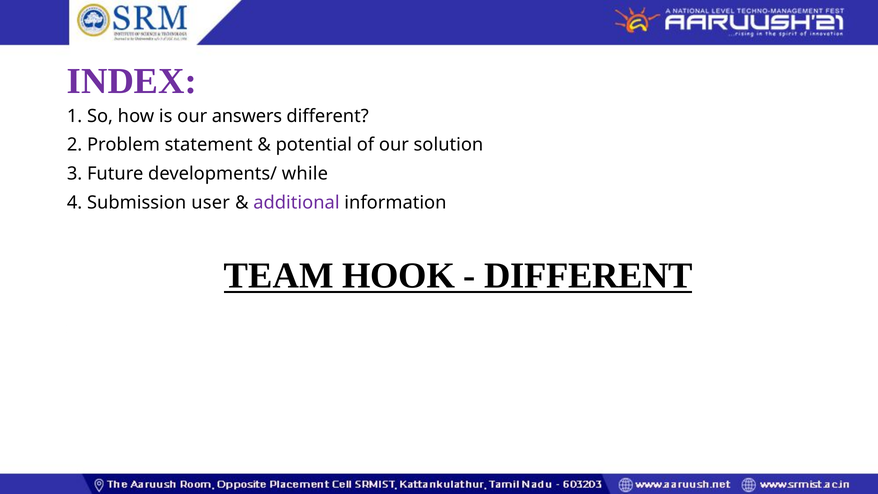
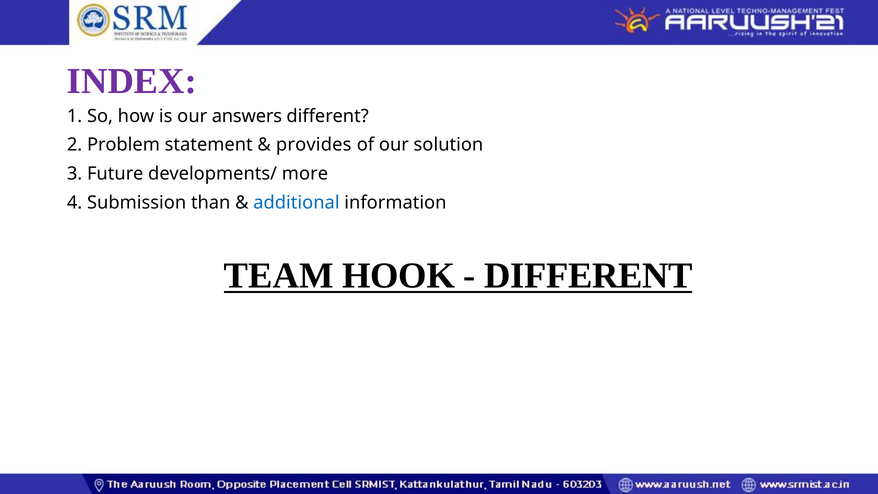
potential: potential -> provides (314, 145)
while: while -> more (305, 174)
user: user -> than (211, 203)
additional colour: purple -> blue (296, 203)
